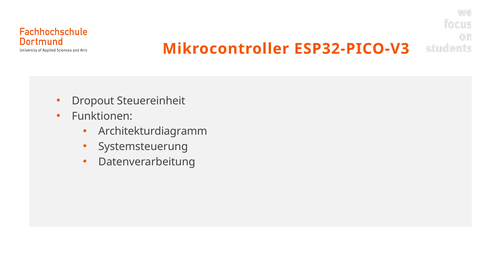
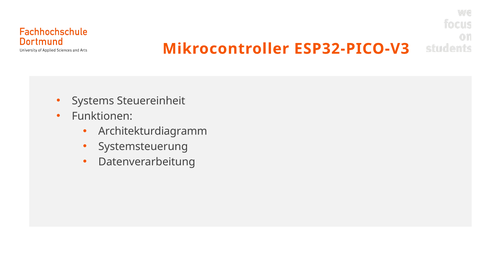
Dropout: Dropout -> Systems (93, 101)
